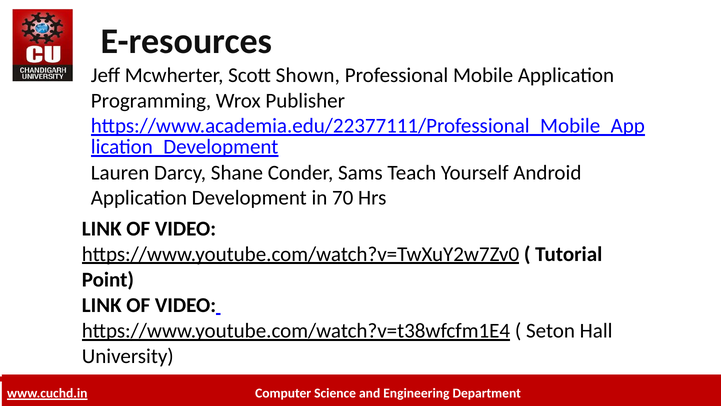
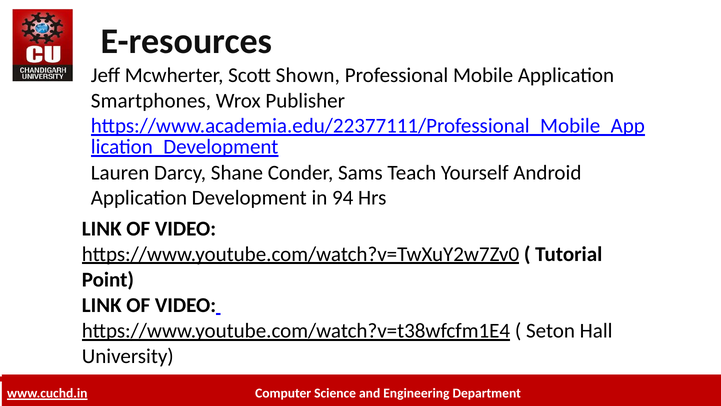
Programming: Programming -> Smartphones (151, 101)
70: 70 -> 94 (343, 198)
